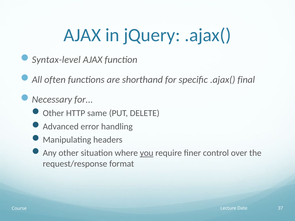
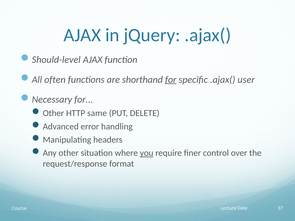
Syntax-level: Syntax-level -> Should-level (56, 60)
for underline: none -> present (171, 80)
final: final -> user (246, 80)
